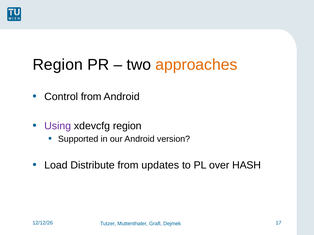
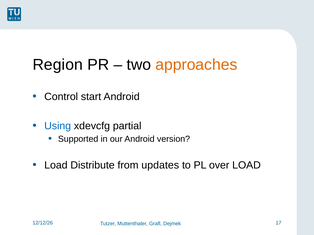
Control from: from -> start (91, 97)
Using colour: purple -> blue (58, 126)
xdevcfg region: region -> partial (127, 126)
over HASH: HASH -> LOAD (246, 166)
